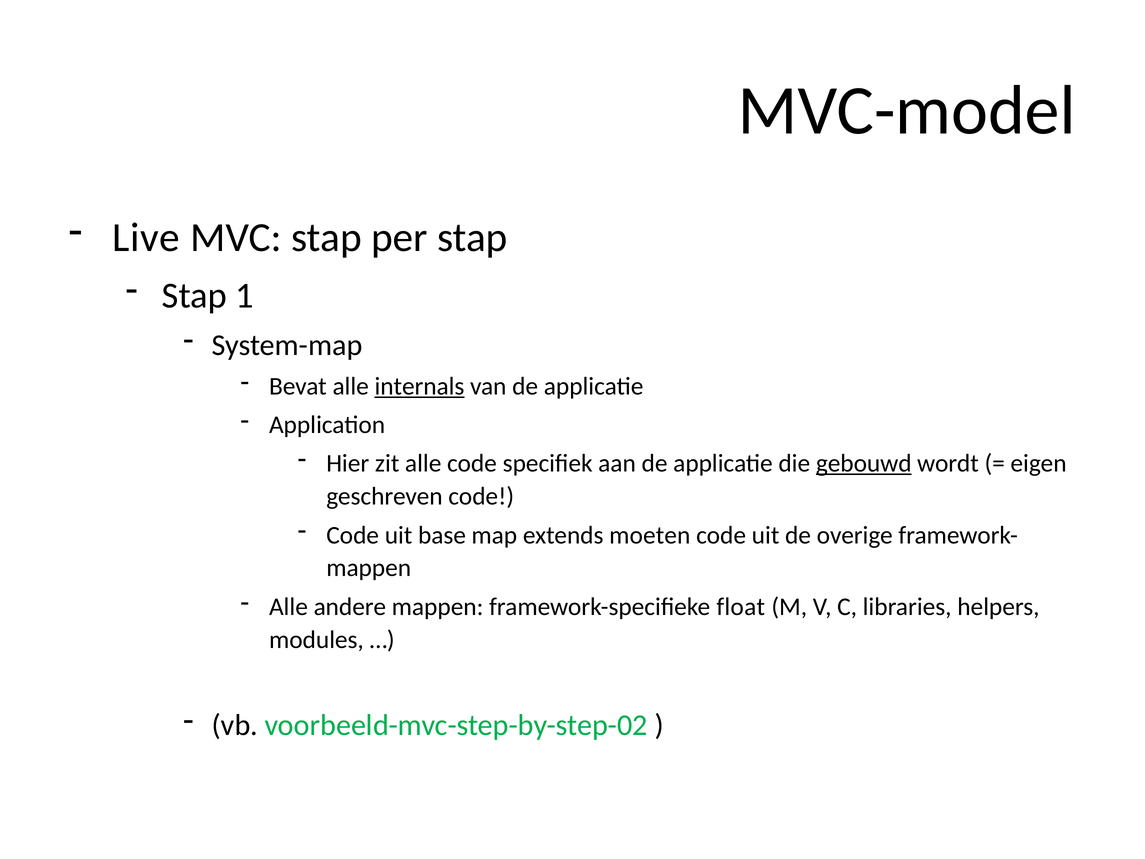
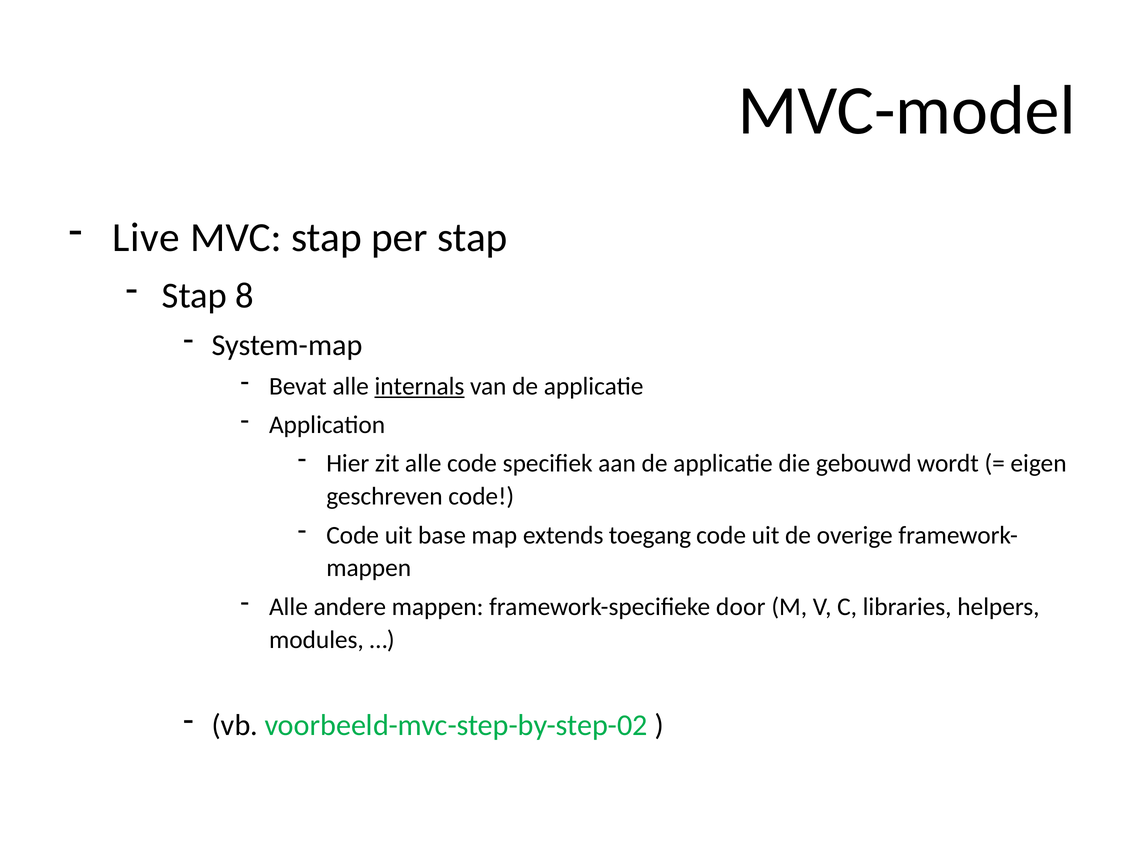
1: 1 -> 8 (245, 296)
gebouwd underline: present -> none (864, 463)
moeten: moeten -> toegang (650, 535)
float: float -> door (741, 607)
